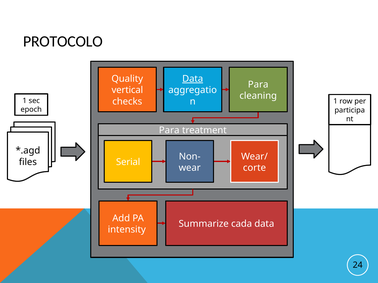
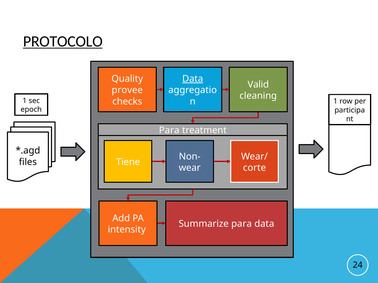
PROTOCOLO underline: none -> present (63, 41)
Para: Para -> Valid (258, 85)
vertical: vertical -> provee (127, 90)
Serial: Serial -> Tiene (128, 162)
Summarize cada: cada -> para (242, 224)
